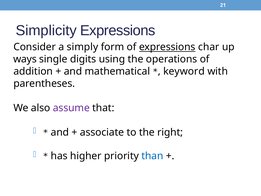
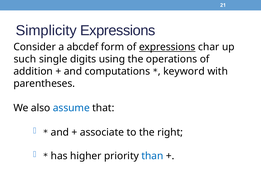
simply: simply -> abcdef (83, 47)
ways: ways -> such (25, 59)
mathematical: mathematical -> computations (117, 71)
assume colour: purple -> blue (71, 108)
